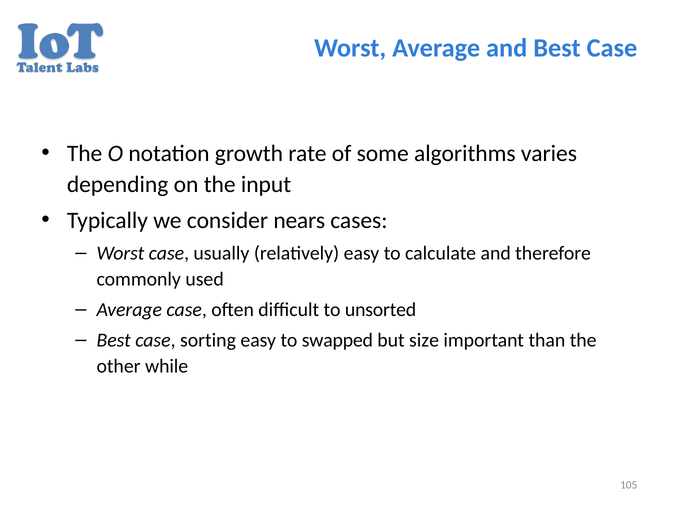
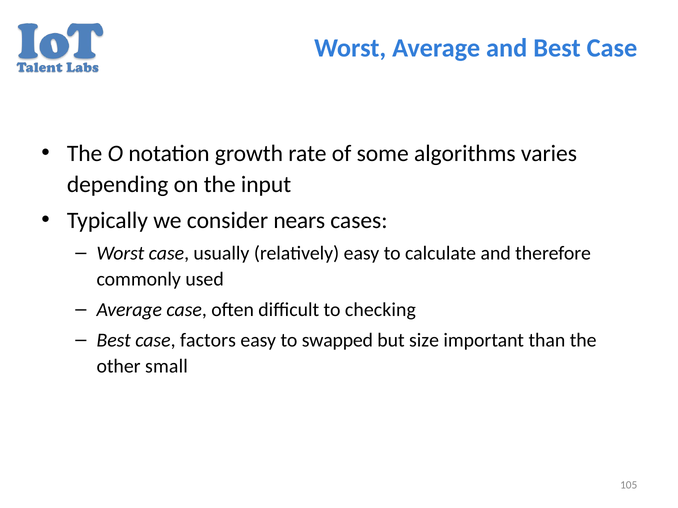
unsorted: unsorted -> checking (380, 310)
sorting: sorting -> factors (208, 341)
while: while -> small (166, 367)
